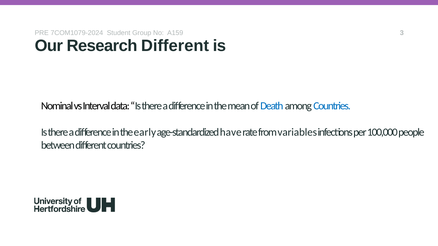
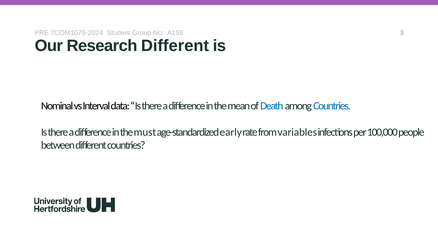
early: early -> must (145, 132)
have: have -> early (231, 132)
